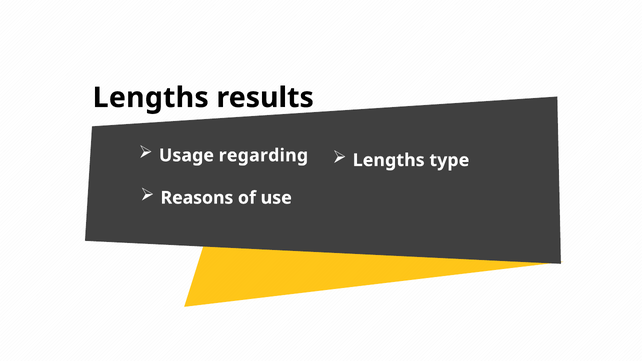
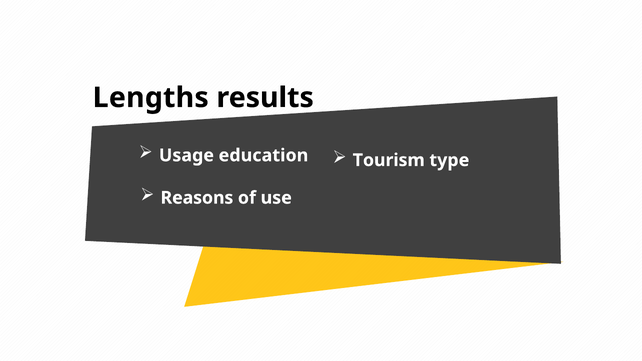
regarding: regarding -> education (263, 155)
Lengths: Lengths -> Tourism (389, 160)
